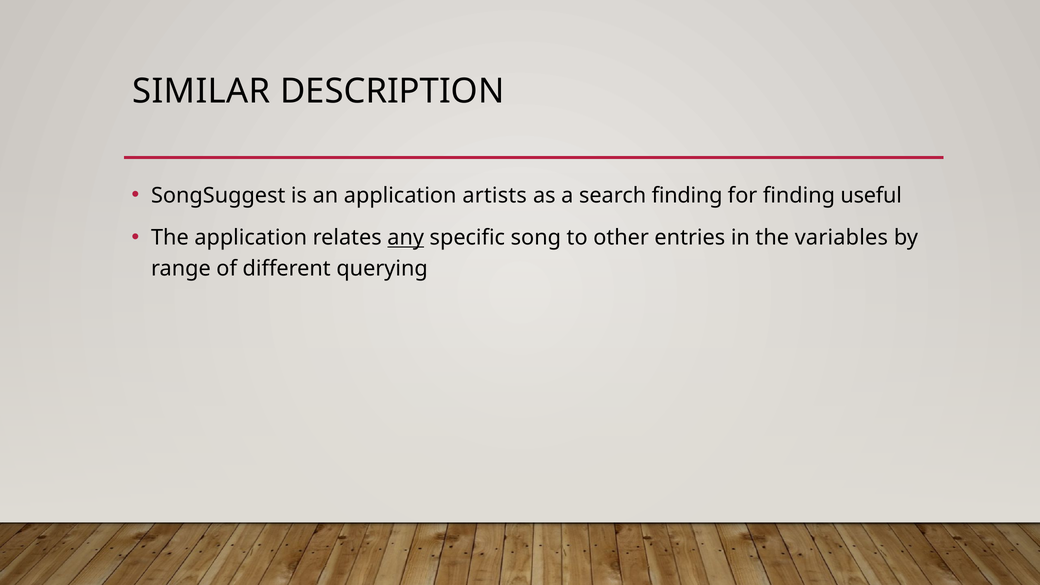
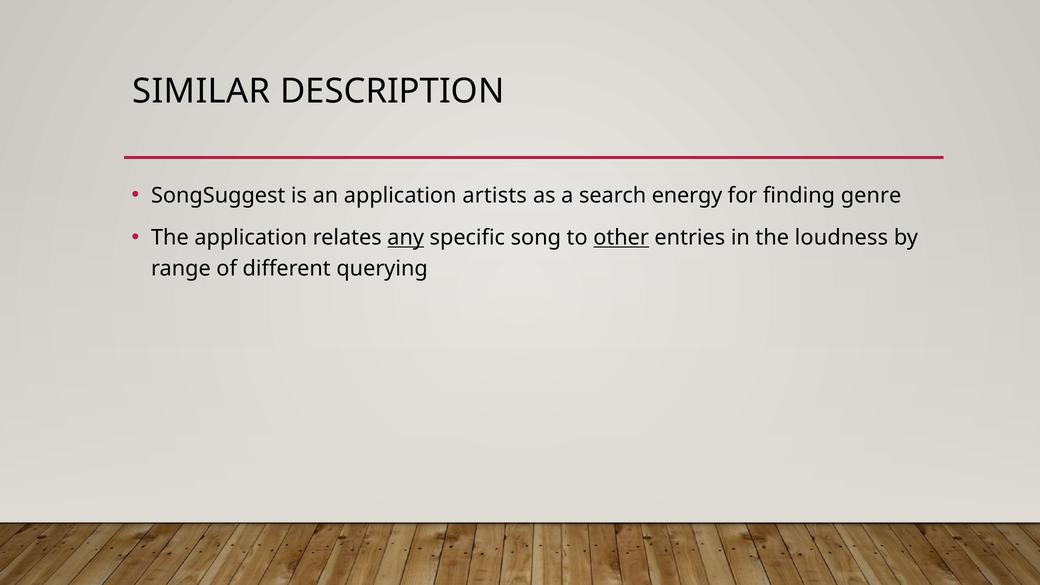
search finding: finding -> energy (687, 196)
useful: useful -> genre (871, 196)
other underline: none -> present (621, 238)
variables: variables -> loudness (841, 238)
